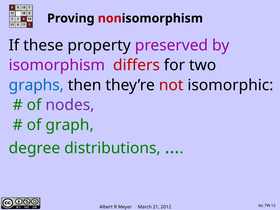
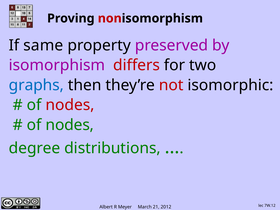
these: these -> same (43, 45)
nodes colour: purple -> red (70, 105)
graph: graph -> nodes (70, 125)
